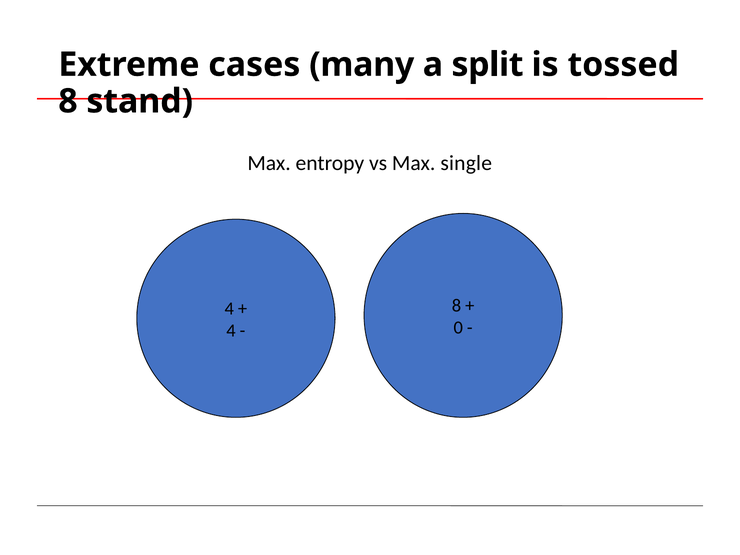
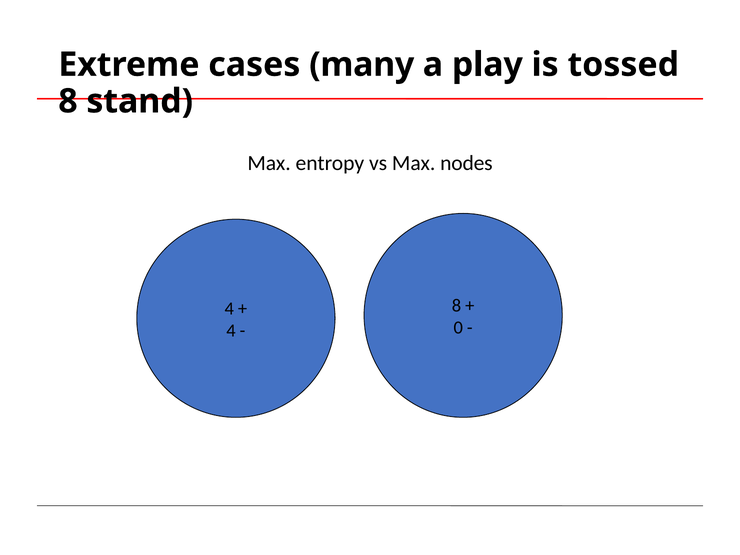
split: split -> play (487, 65)
single: single -> nodes (466, 163)
